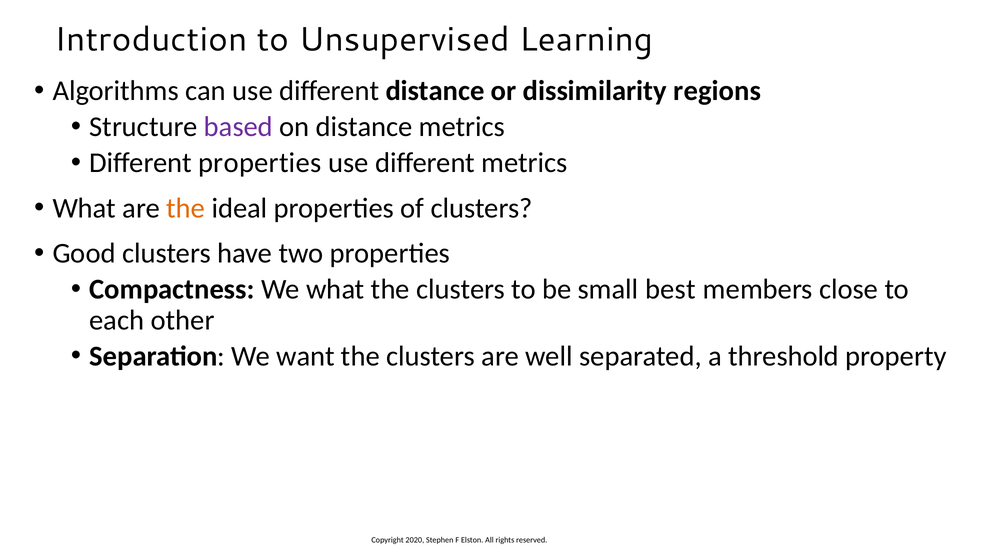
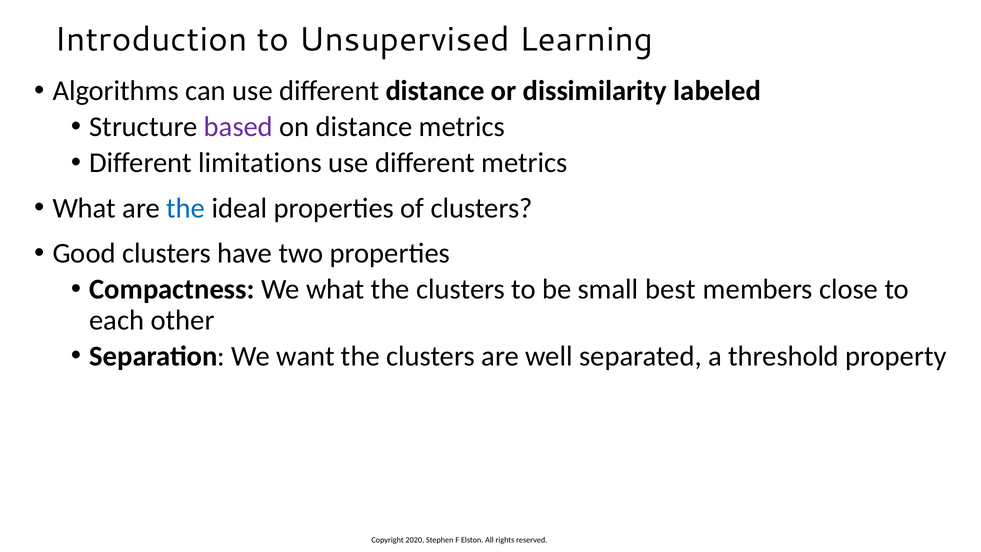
regions: regions -> labeled (717, 91)
Different properties: properties -> limitations (260, 163)
the colour: orange -> blue (186, 208)
